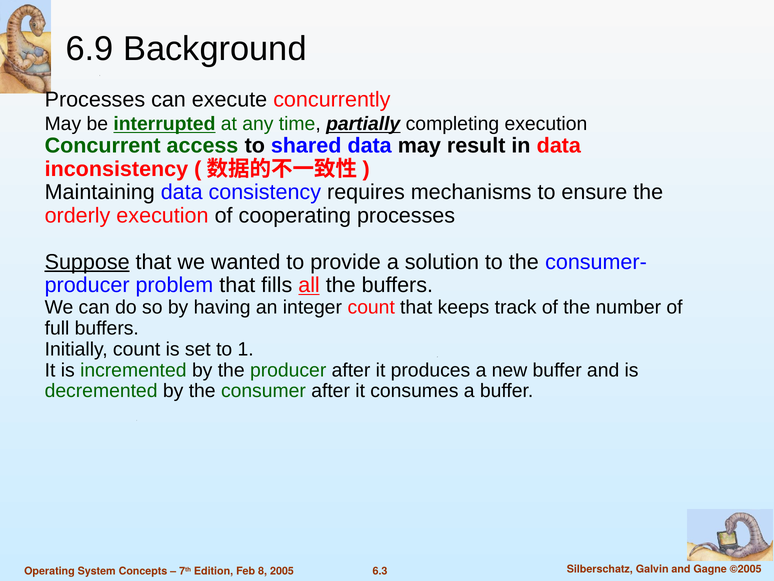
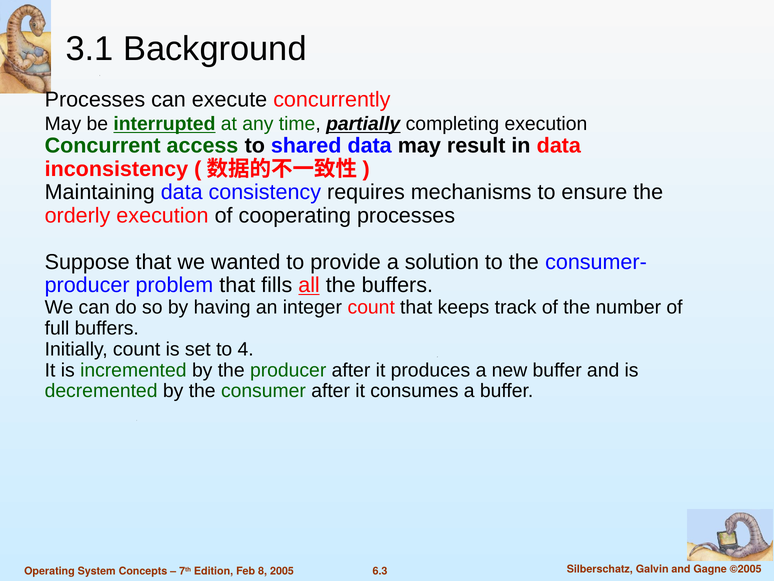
6.9: 6.9 -> 3.1 (90, 49)
Suppose underline: present -> none (87, 262)
1: 1 -> 4 (246, 349)
